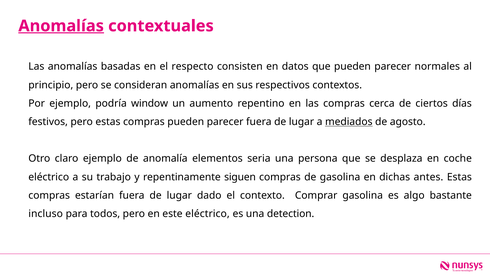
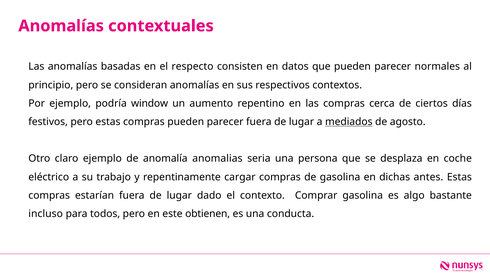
Anomalías underline: present -> none (61, 26)
elementos: elementos -> anomalias (217, 158)
siguen: siguen -> cargar (240, 177)
este eléctrico: eléctrico -> obtienen (208, 213)
detection: detection -> conducta (291, 213)
